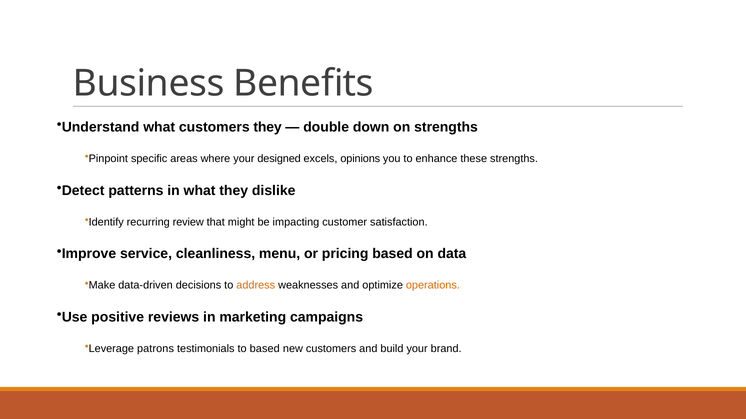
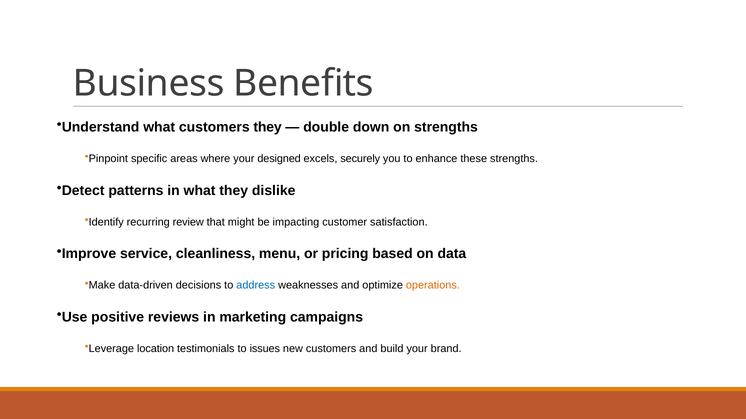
opinions: opinions -> securely (360, 159)
address colour: orange -> blue (256, 286)
patrons: patrons -> location (156, 349)
to based: based -> issues (265, 349)
